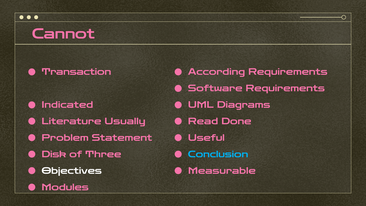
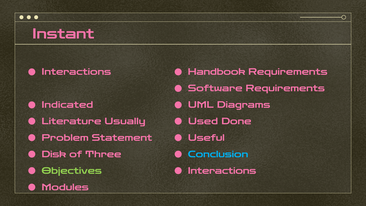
Cannot: Cannot -> Instant (63, 34)
Transaction: Transaction -> Interactions (76, 72)
According: According -> Handbook (217, 72)
Read: Read -> Used (203, 121)
Objectives colour: white -> light green (72, 171)
Measurable: Measurable -> Interactions (222, 171)
